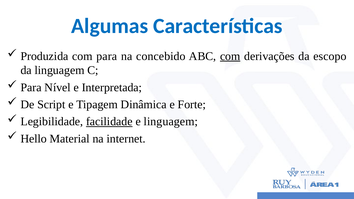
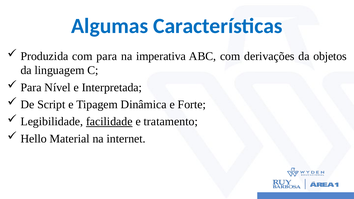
concebido: concebido -> imperativa (161, 56)
com underline: present -> none (230, 56)
escopo: escopo -> objetos (330, 56)
e linguagem: linguagem -> tratamento (171, 122)
